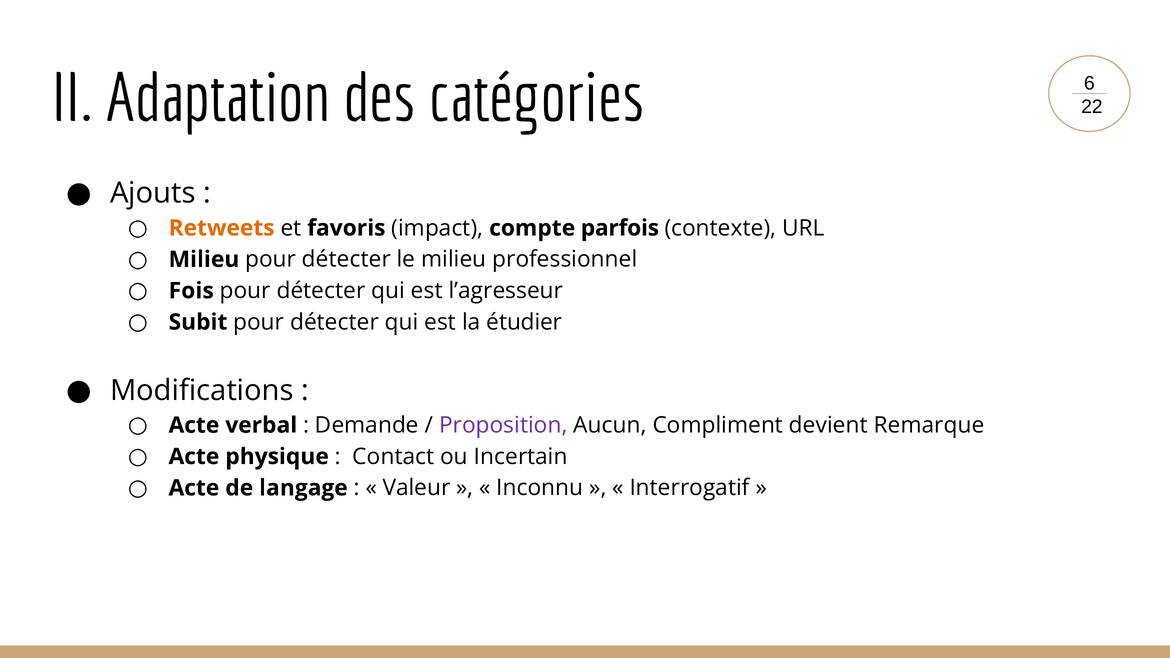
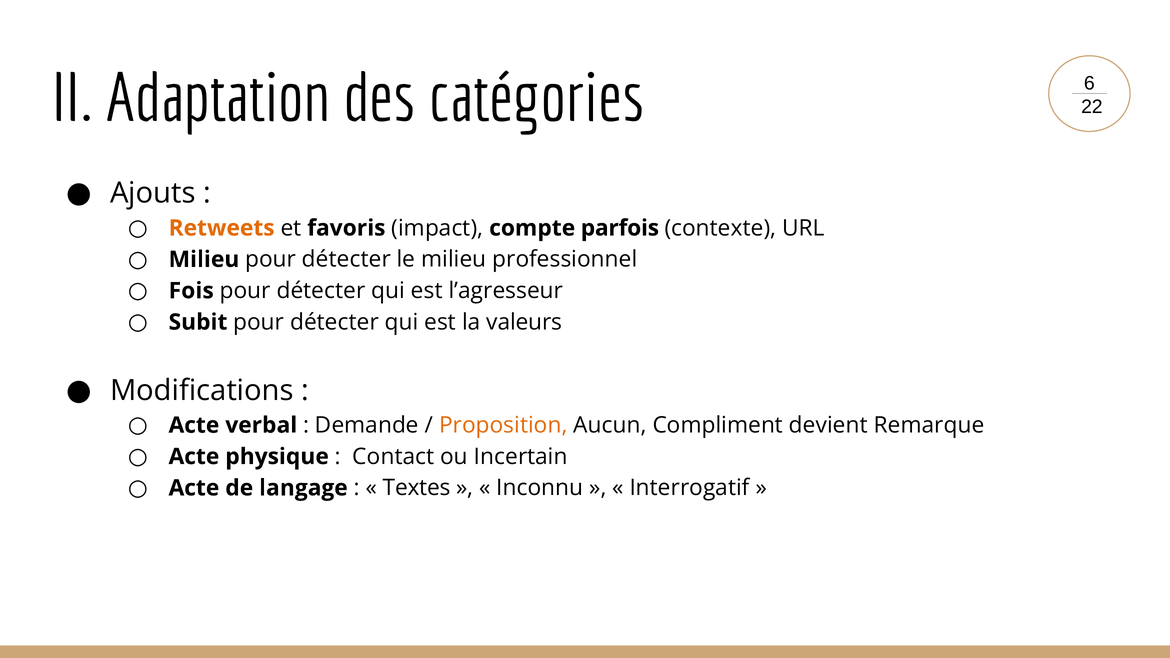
étudier: étudier -> valeurs (524, 322)
Proposition colour: purple -> orange (503, 425)
Valeur: Valeur -> Textes (417, 488)
